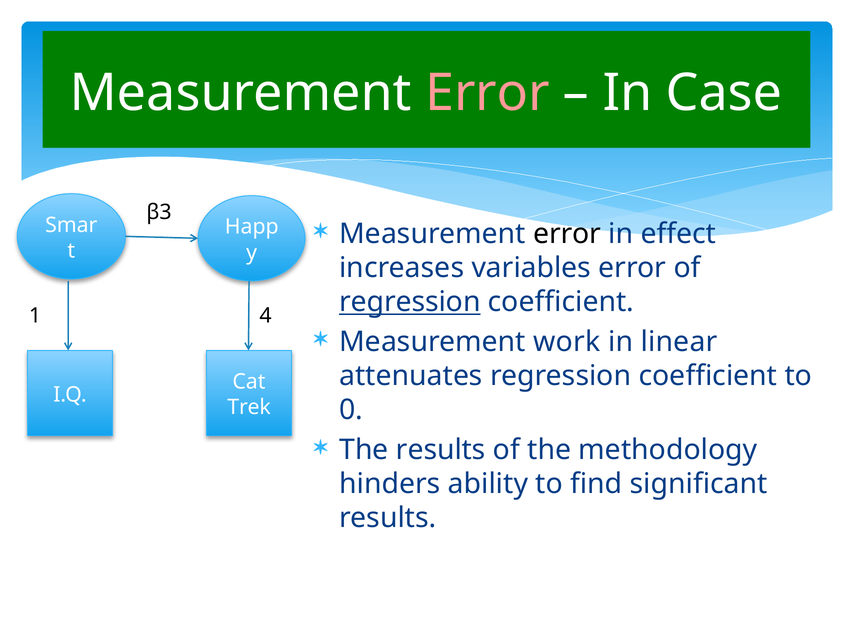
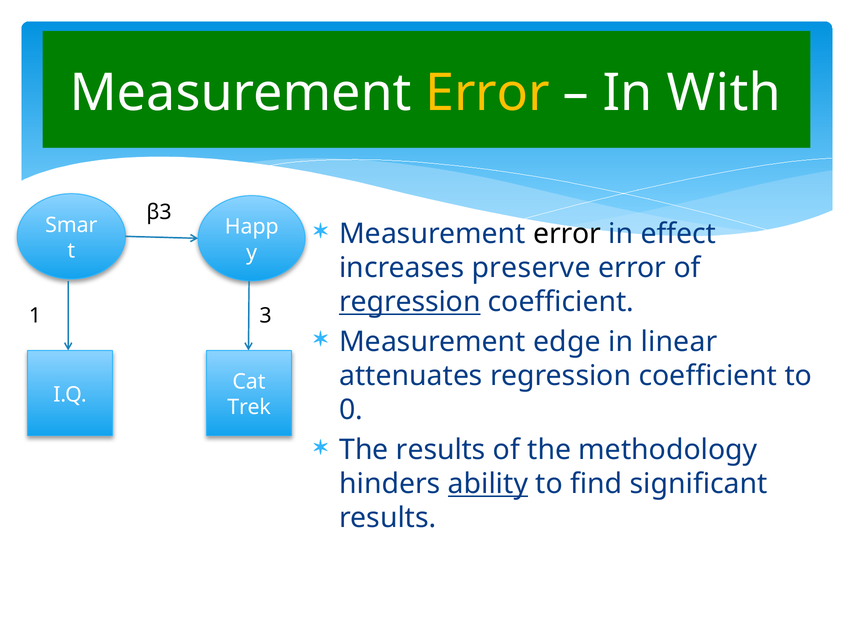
Error colour: pink -> yellow (487, 93)
Case: Case -> With (724, 93)
variables: variables -> preserve (531, 268)
4: 4 -> 3 (266, 316)
work: work -> edge (567, 342)
ability underline: none -> present (488, 484)
